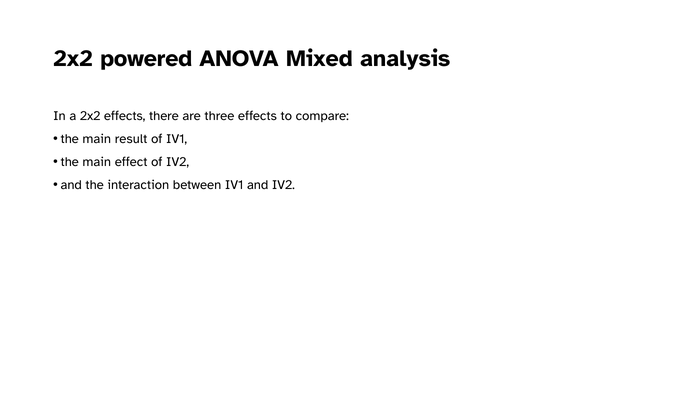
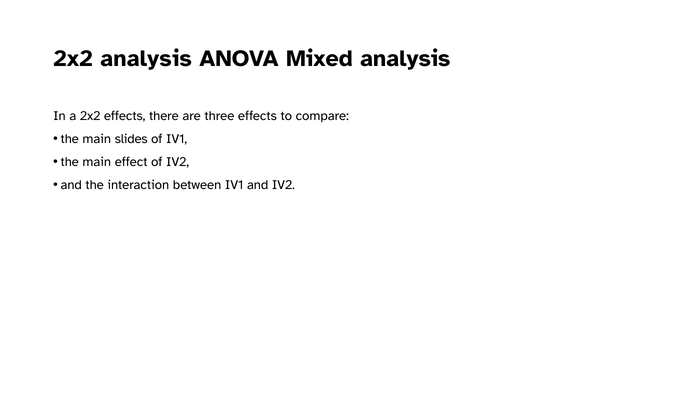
2x2 powered: powered -> analysis (146, 59)
result: result -> slides (131, 139)
